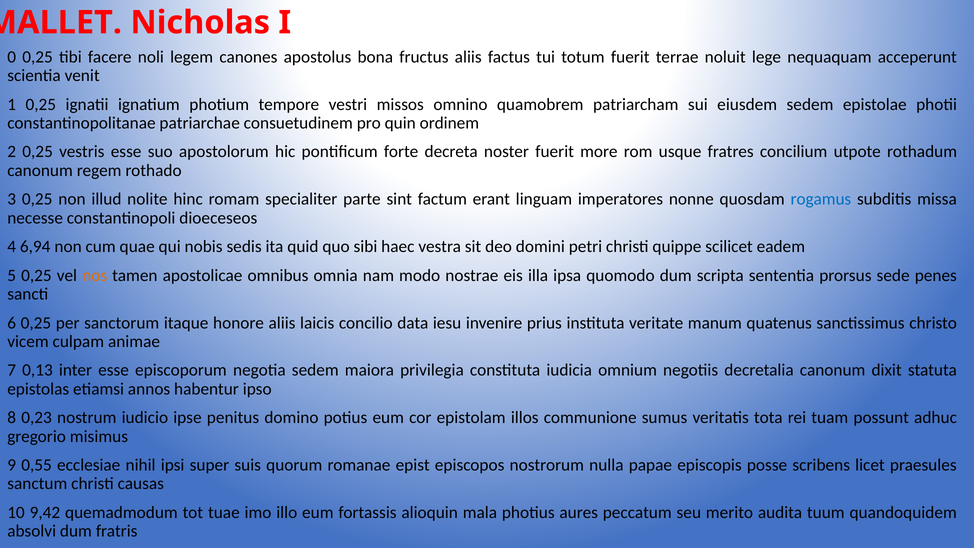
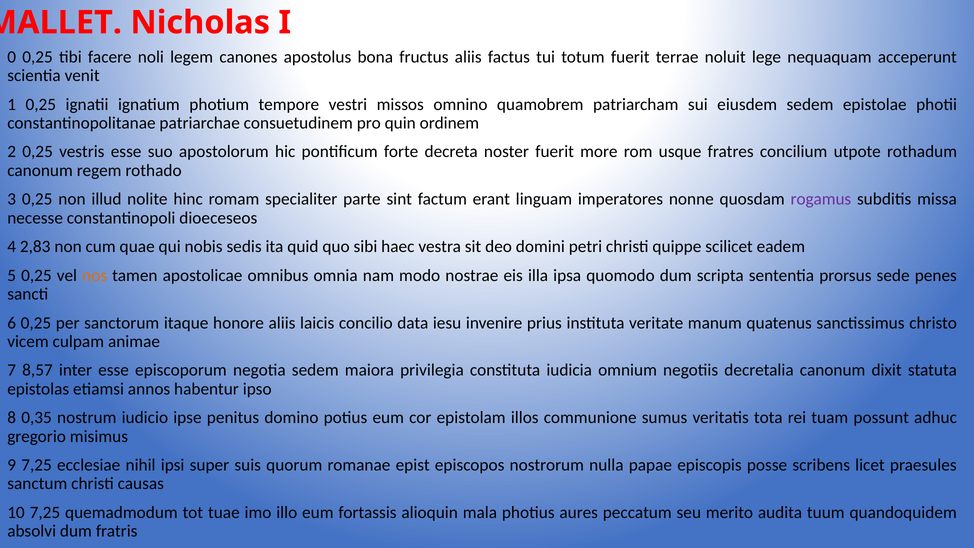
rogamus colour: blue -> purple (821, 199)
6,94: 6,94 -> 2,83 (35, 247)
0,13: 0,13 -> 8,57 (37, 370)
0,23: 0,23 -> 0,35 (37, 418)
9 0,55: 0,55 -> 7,25 (37, 465)
10 9,42: 9,42 -> 7,25 (45, 512)
